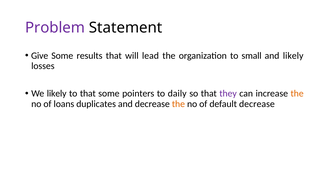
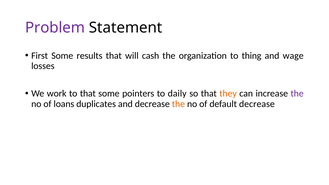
Give: Give -> First (40, 56)
lead: lead -> cash (151, 56)
small: small -> thing (252, 56)
and likely: likely -> wage (293, 56)
We likely: likely -> work (57, 94)
they colour: purple -> orange (228, 94)
the colour: orange -> purple (297, 94)
